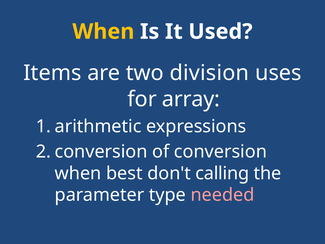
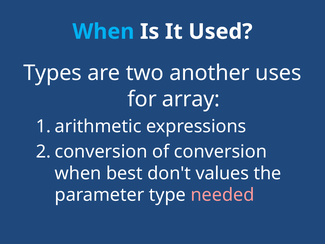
When colour: yellow -> light blue (103, 32)
Items: Items -> Types (53, 73)
division: division -> another (210, 73)
calling: calling -> values (222, 173)
